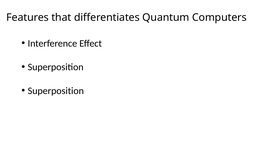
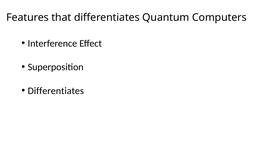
Superposition: Superposition -> Differentiates (56, 91)
